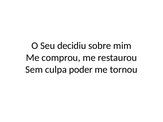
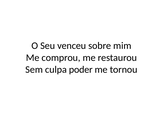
decidiu: decidiu -> venceu (72, 46)
